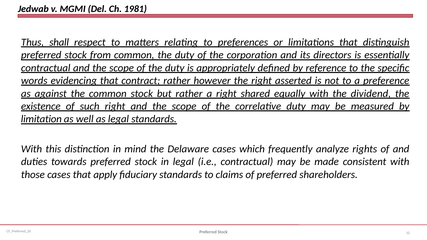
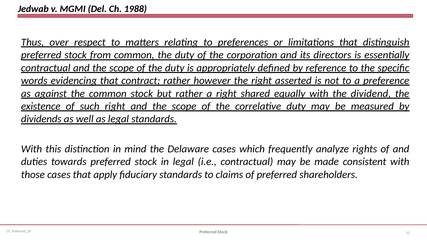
1981: 1981 -> 1988 (135, 9)
shall: shall -> over (59, 42)
limitation: limitation -> dividends (41, 119)
